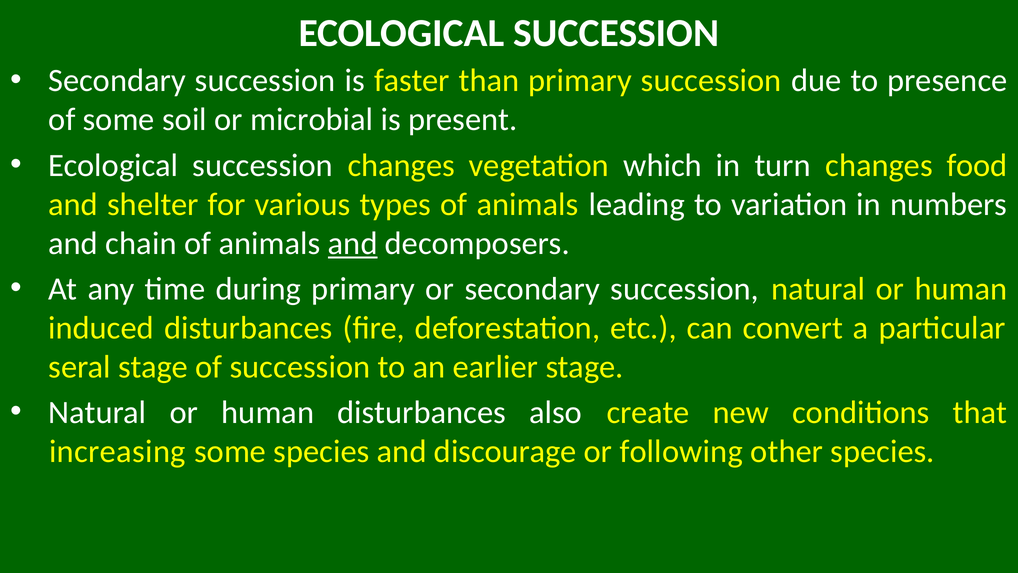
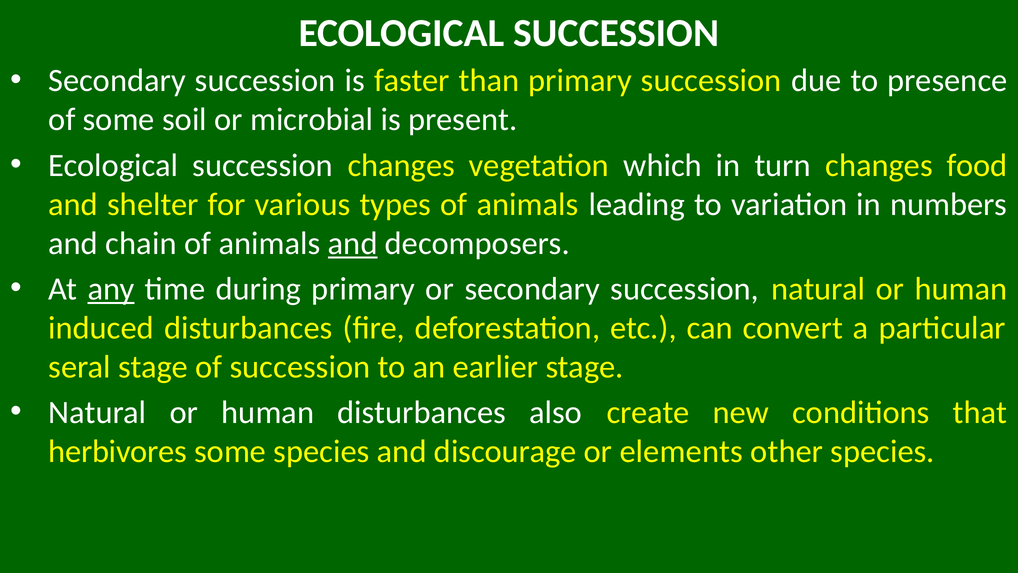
any underline: none -> present (111, 289)
increasing: increasing -> herbivores (118, 451)
following: following -> elements (681, 451)
